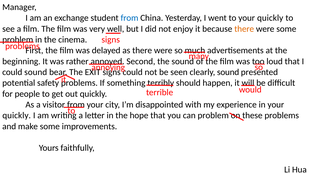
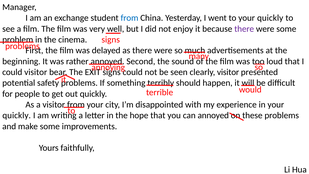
there colour: orange -> purple (244, 29)
could sound: sound -> visitor (36, 72)
clearly sound: sound -> visitor (228, 72)
can problem: problem -> annoyed (213, 115)
